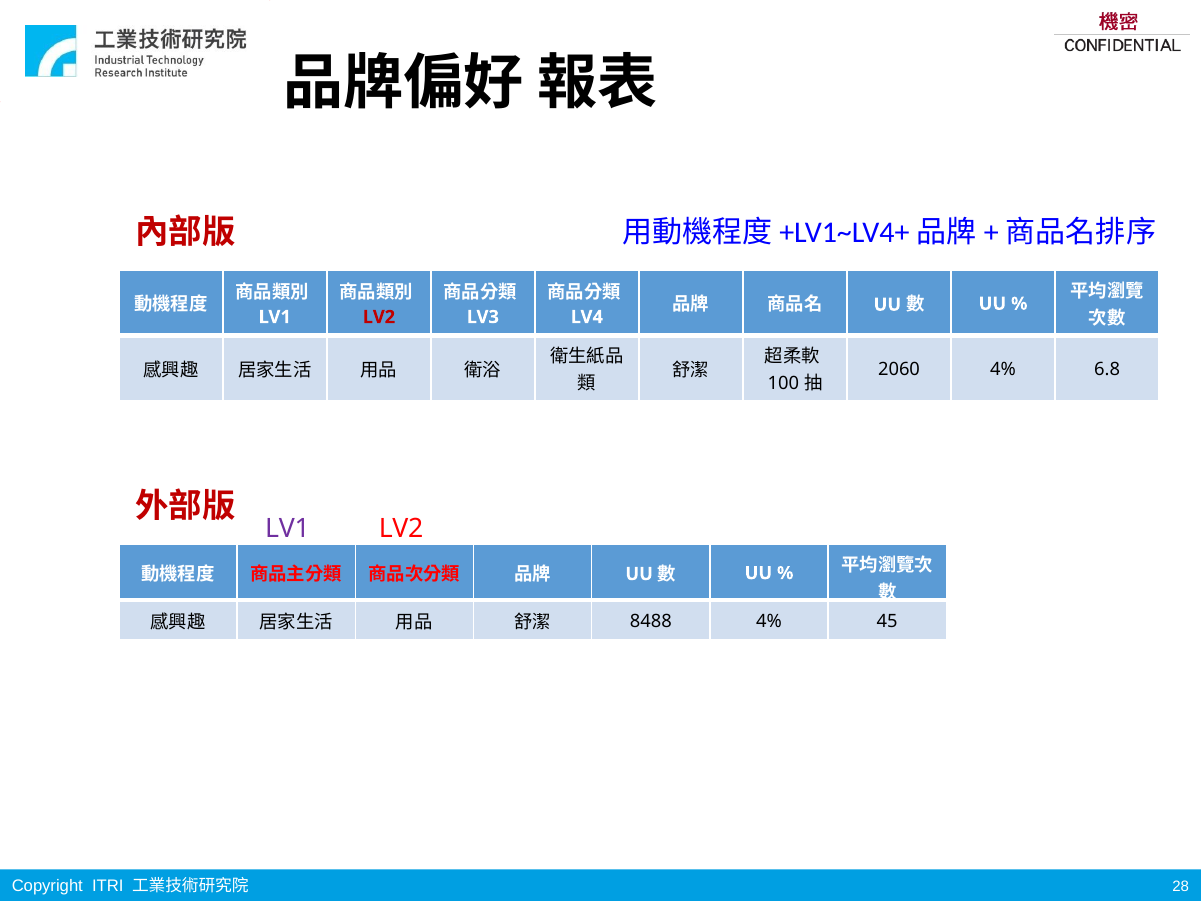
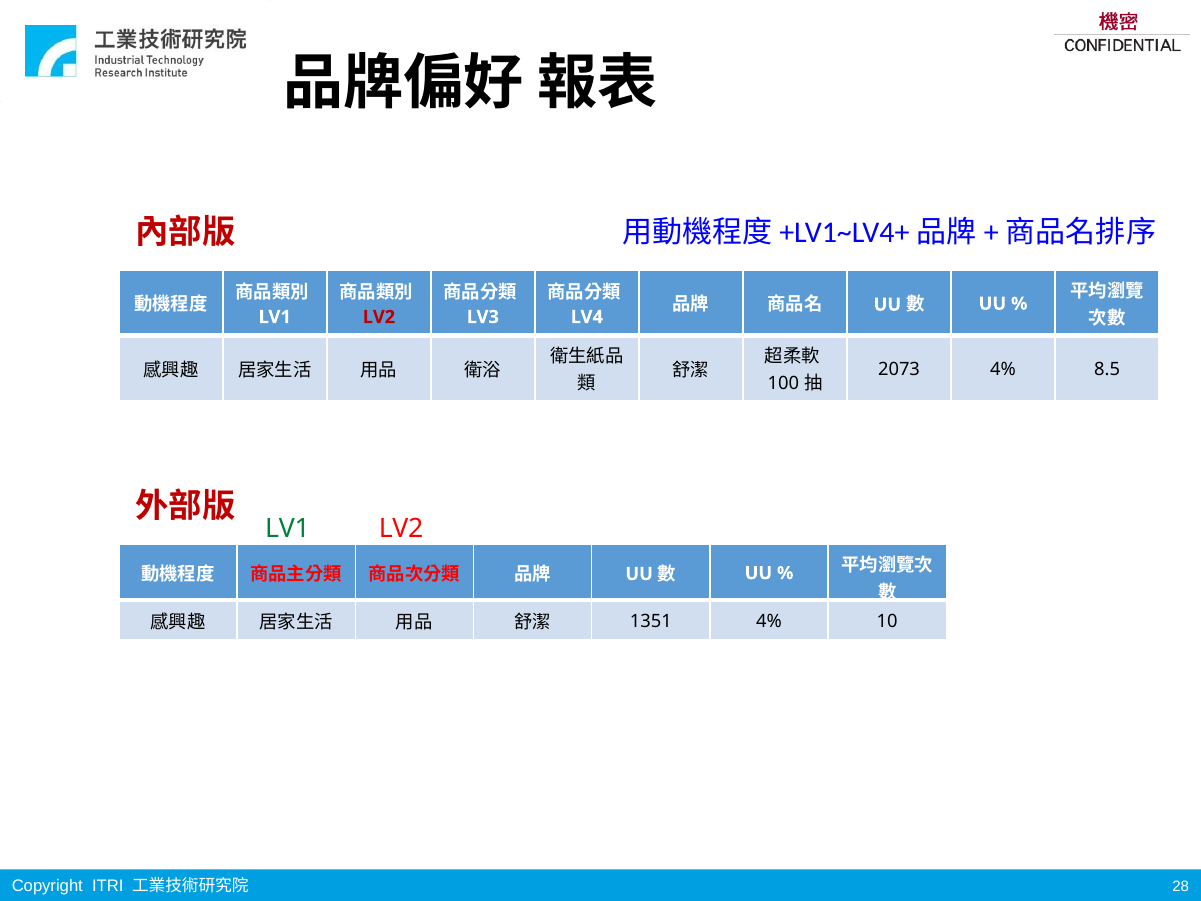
2060: 2060 -> 2073 (899, 369)
6.8: 6.8 -> 8.5 (1107, 369)
LV1 colour: purple -> green (287, 528)
8488: 8488 -> 1351 (651, 621)
45: 45 -> 10 (887, 621)
